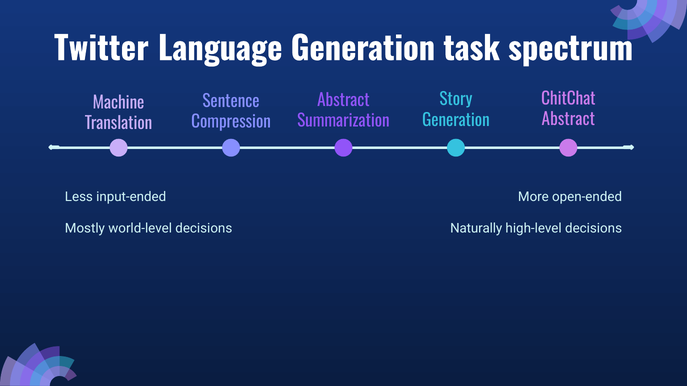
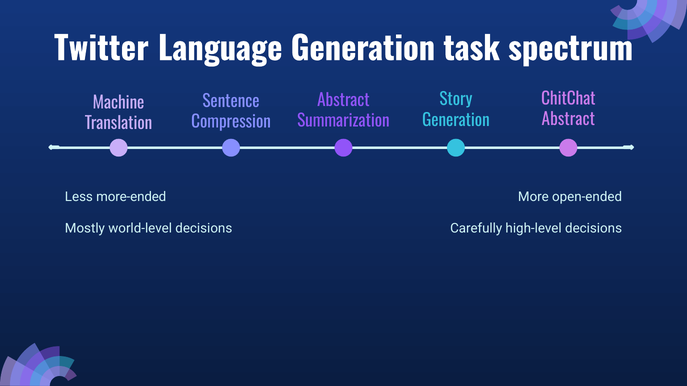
input-ended: input-ended -> more-ended (131, 197)
Naturally: Naturally -> Carefully (476, 228)
